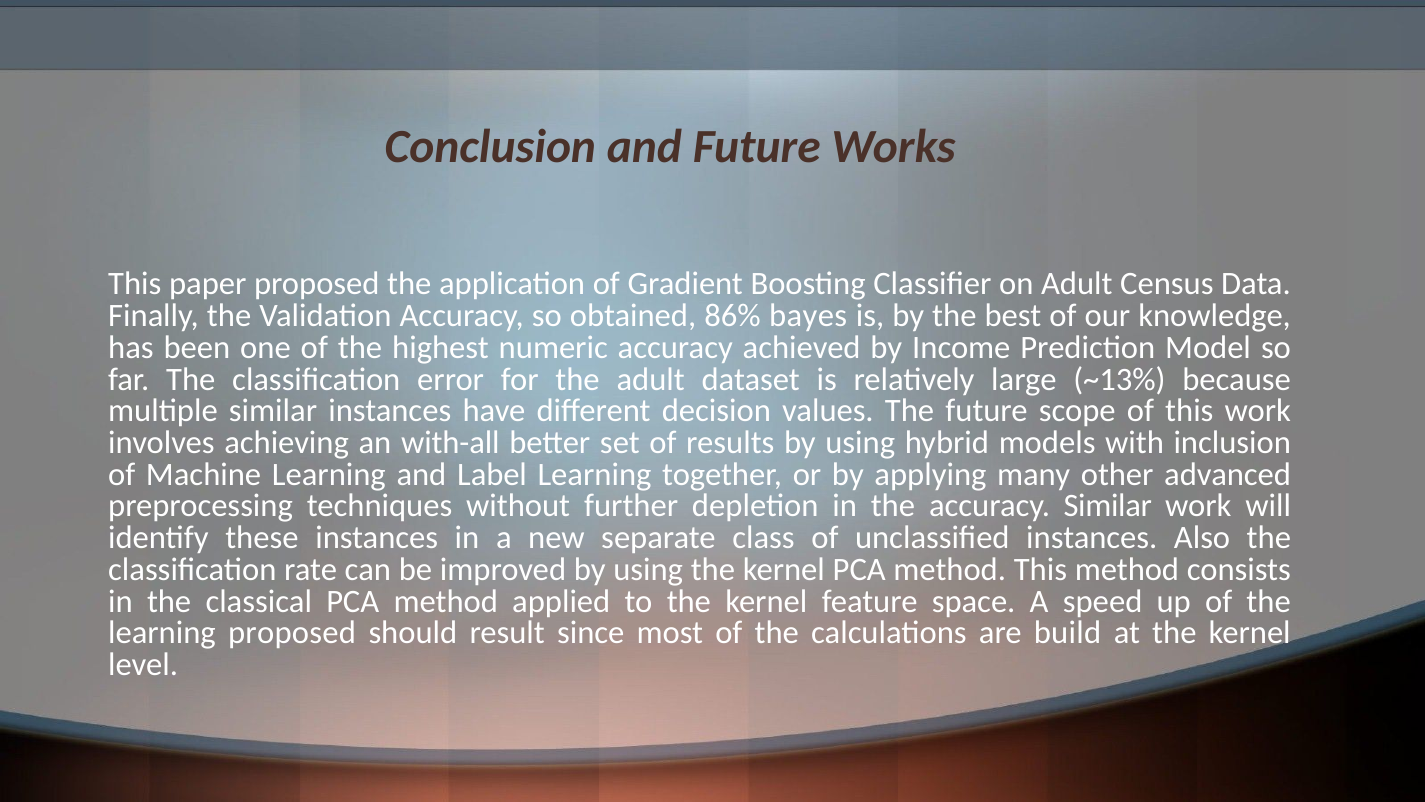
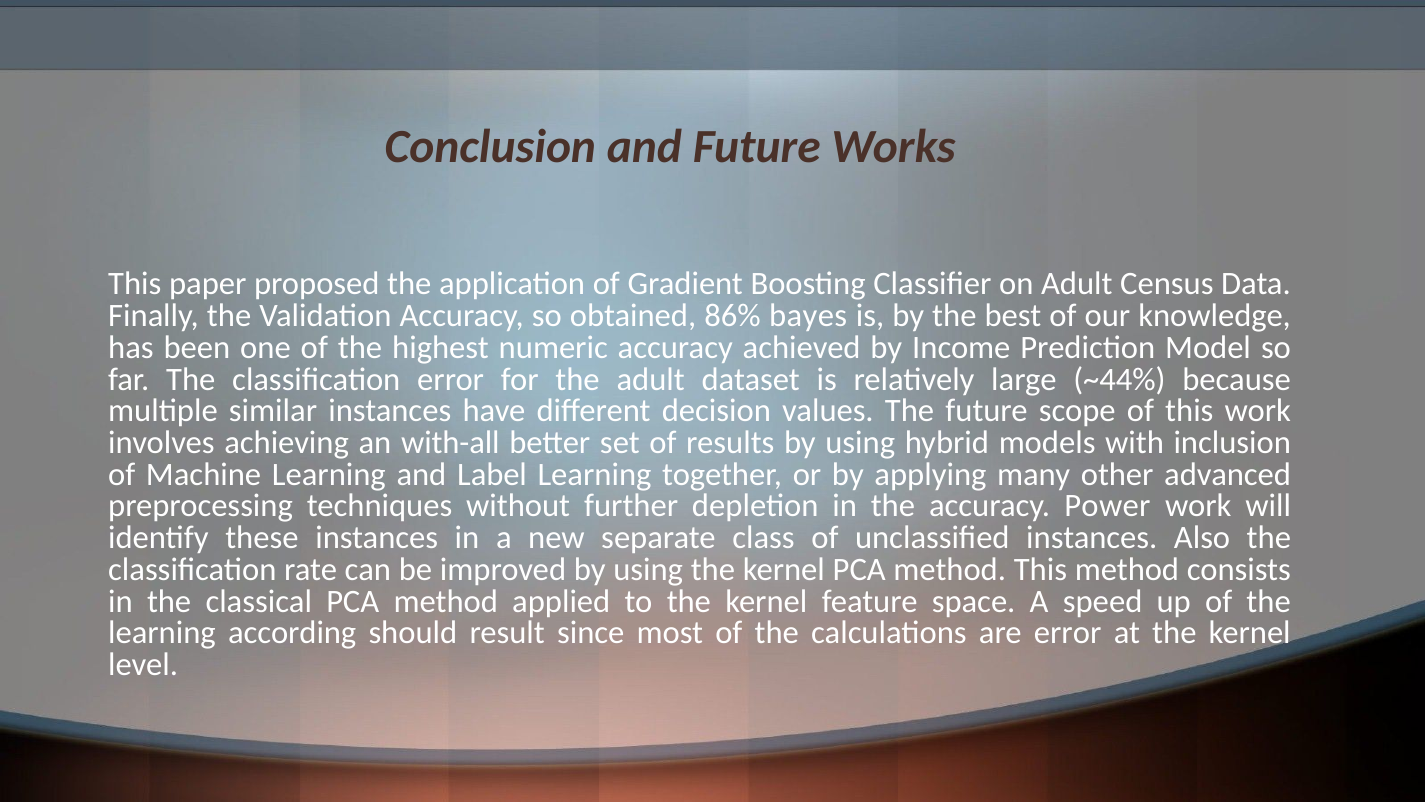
~13%: ~13% -> ~44% (1119, 379)
accuracy Similar: Similar -> Power (1107, 506)
learning proposed: proposed -> according (292, 633)
are build: build -> error (1068, 633)
